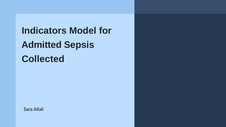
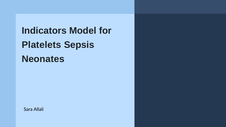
Admitted: Admitted -> Platelets (41, 45)
Collected: Collected -> Neonates (43, 59)
